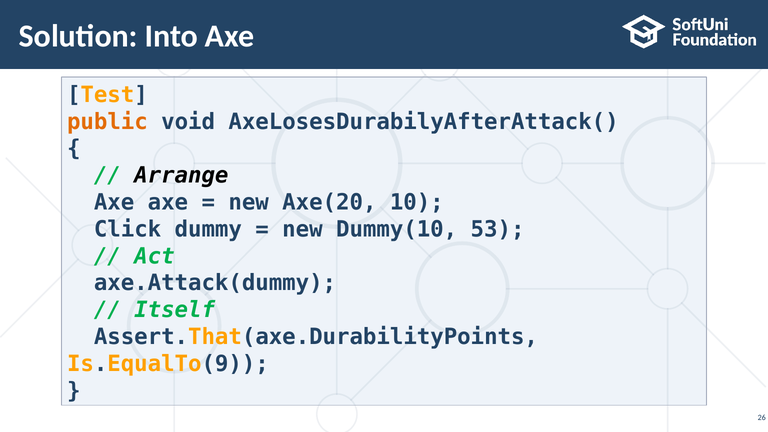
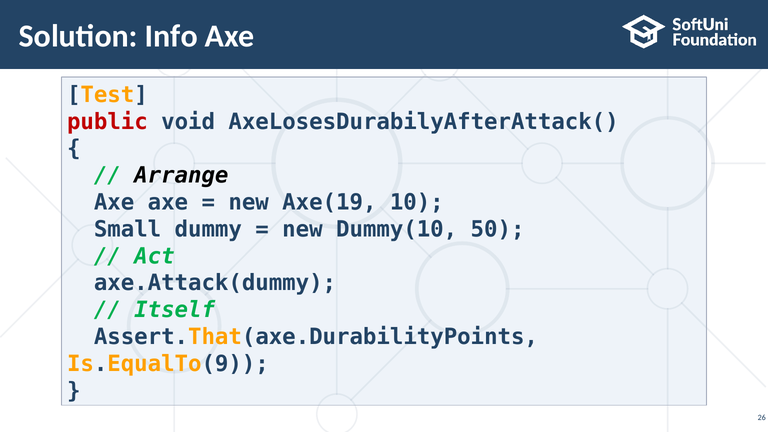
Into: Into -> Info (171, 36)
public colour: orange -> red (107, 122)
Axe(20: Axe(20 -> Axe(19 (329, 202)
Click: Click -> Small (128, 229)
53: 53 -> 50 (498, 229)
